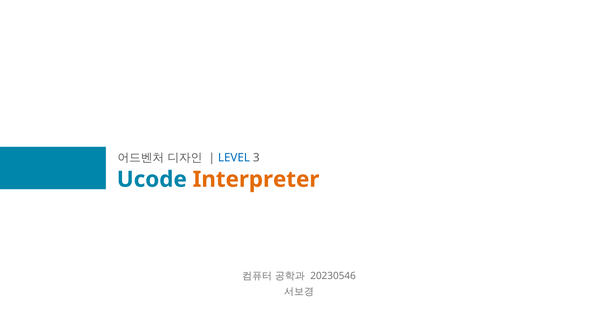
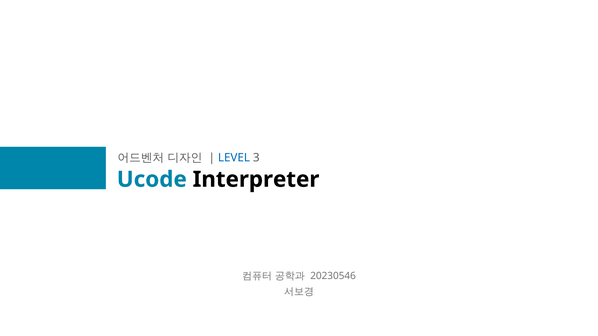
Interpreter colour: orange -> black (256, 180)
